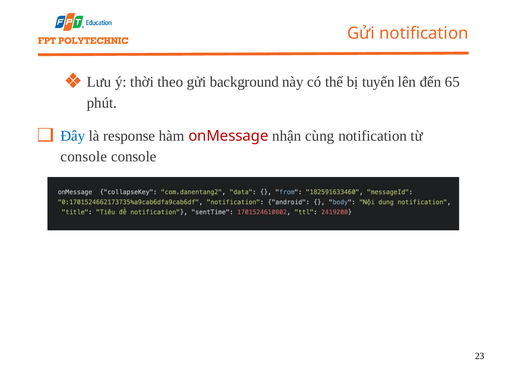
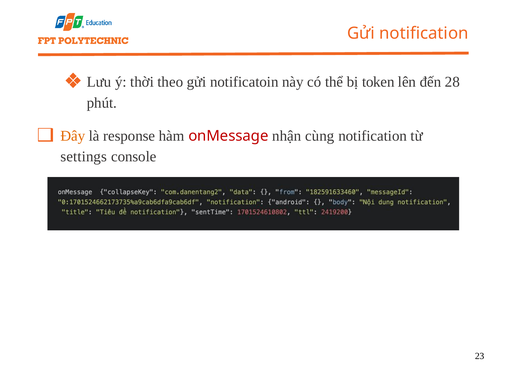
background: background -> notificatoin (244, 82)
tuyến: tuyến -> token (378, 82)
65: 65 -> 28 (452, 82)
Đây colour: blue -> orange (73, 136)
console: console -> settings (84, 157)
